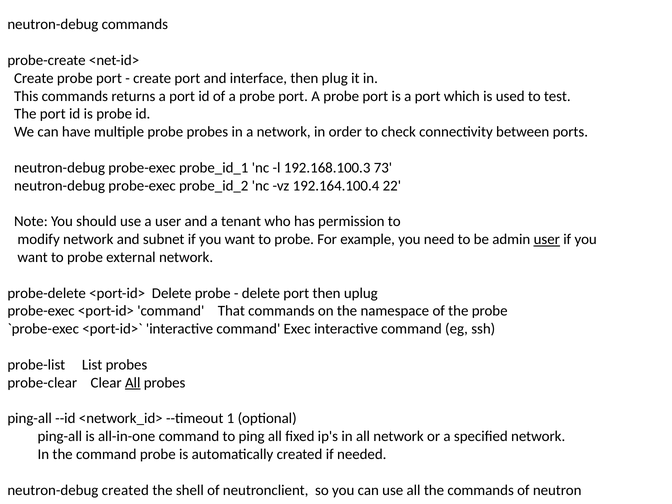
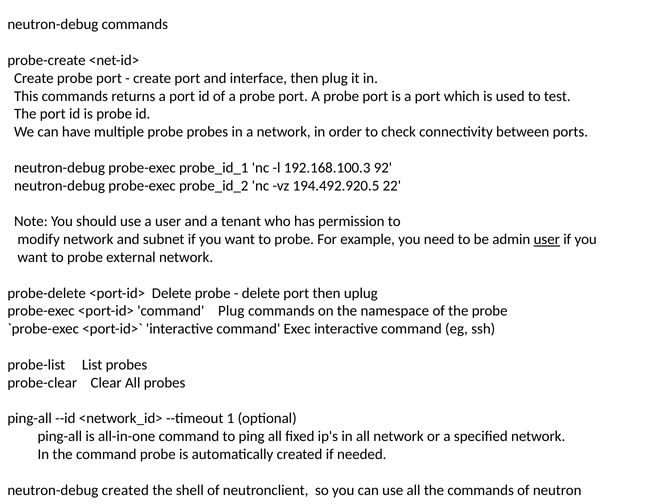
73: 73 -> 92 (383, 168)
192.164.100.4: 192.164.100.4 -> 194.492.920.5 (336, 186)
command That: That -> Plug (231, 311)
All underline: present -> none (133, 383)
